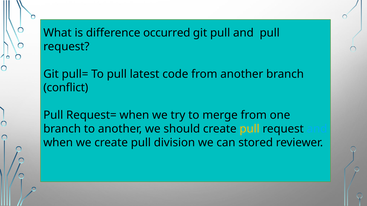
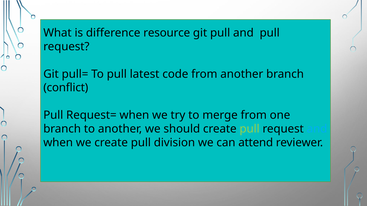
occurred: occurred -> resource (167, 33)
pull colour: yellow -> light green (250, 129)
stored: stored -> attend (256, 143)
